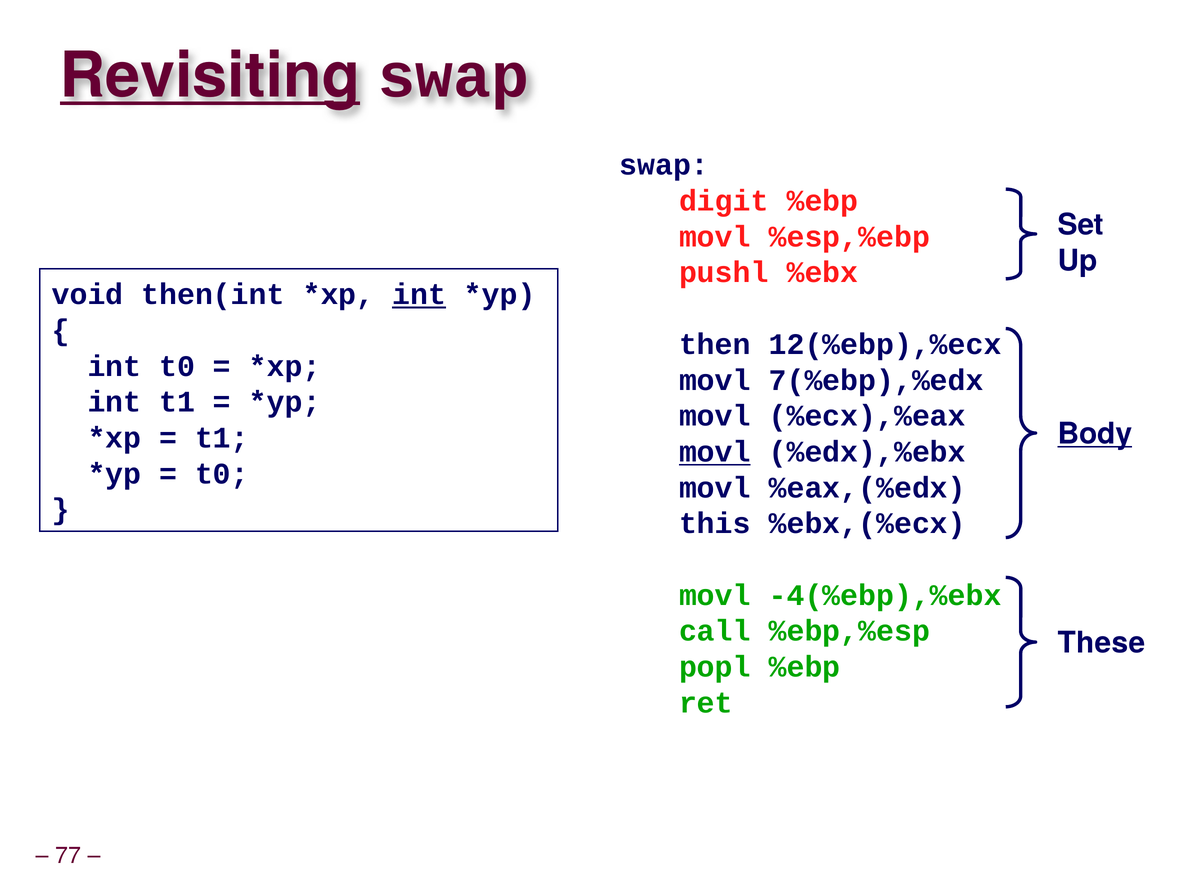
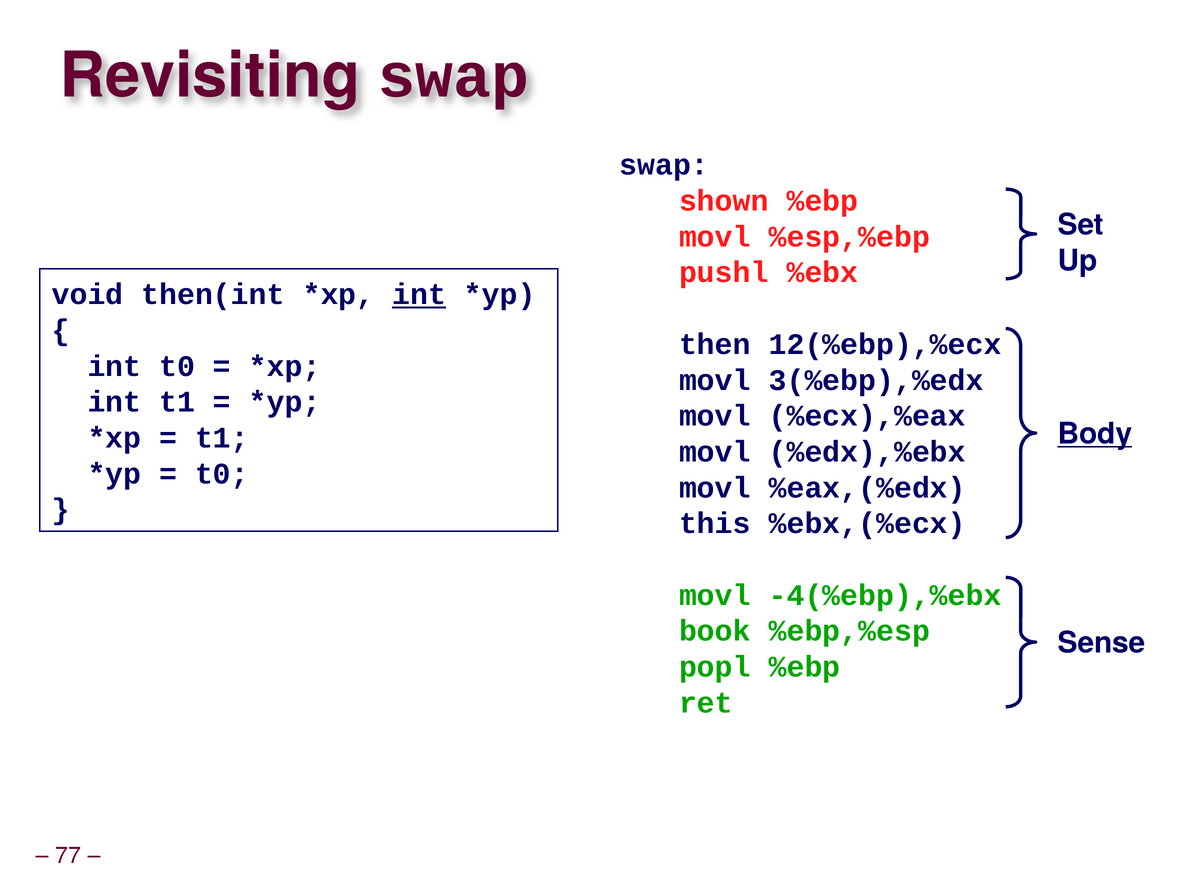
Revisiting underline: present -> none (210, 76)
digit: digit -> shown (724, 201)
7(%ebp),%edx: 7(%ebp),%edx -> 3(%ebp),%edx (876, 380)
movl underline: present -> none (715, 452)
call: call -> book (715, 631)
These: These -> Sense (1102, 643)
